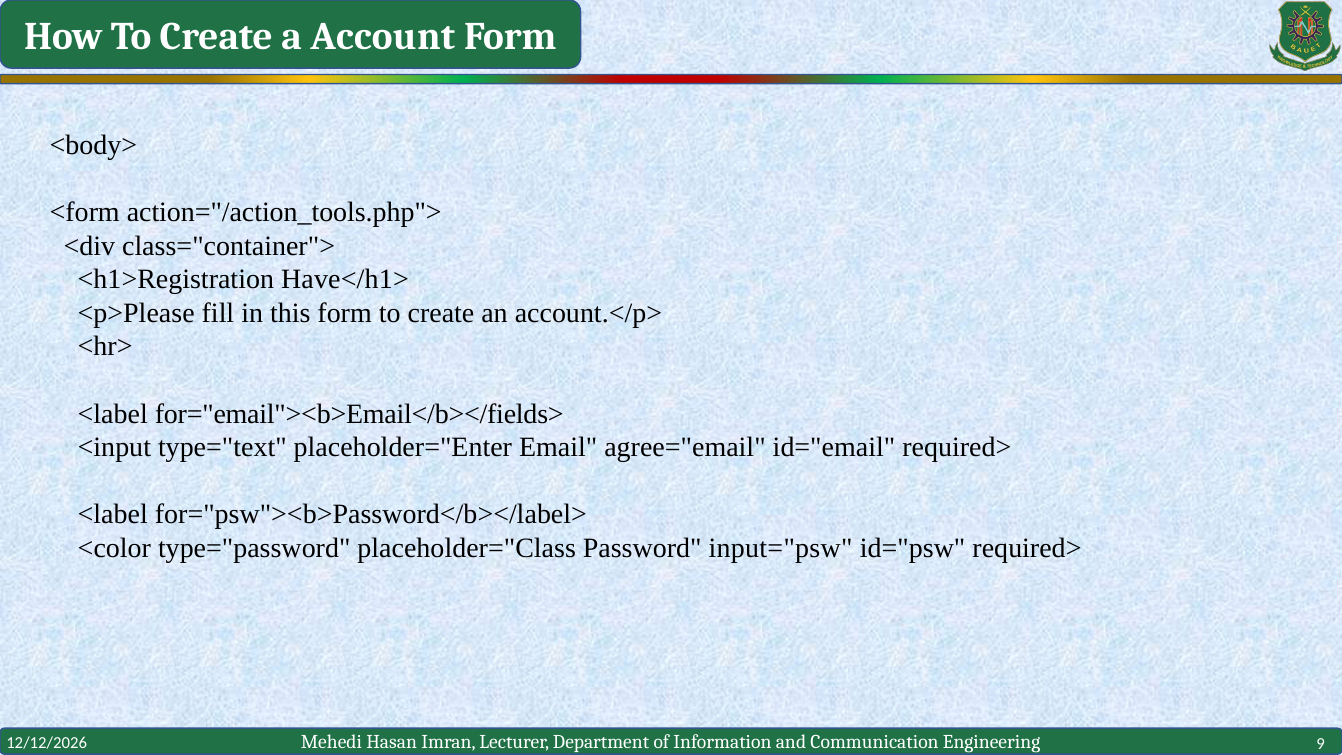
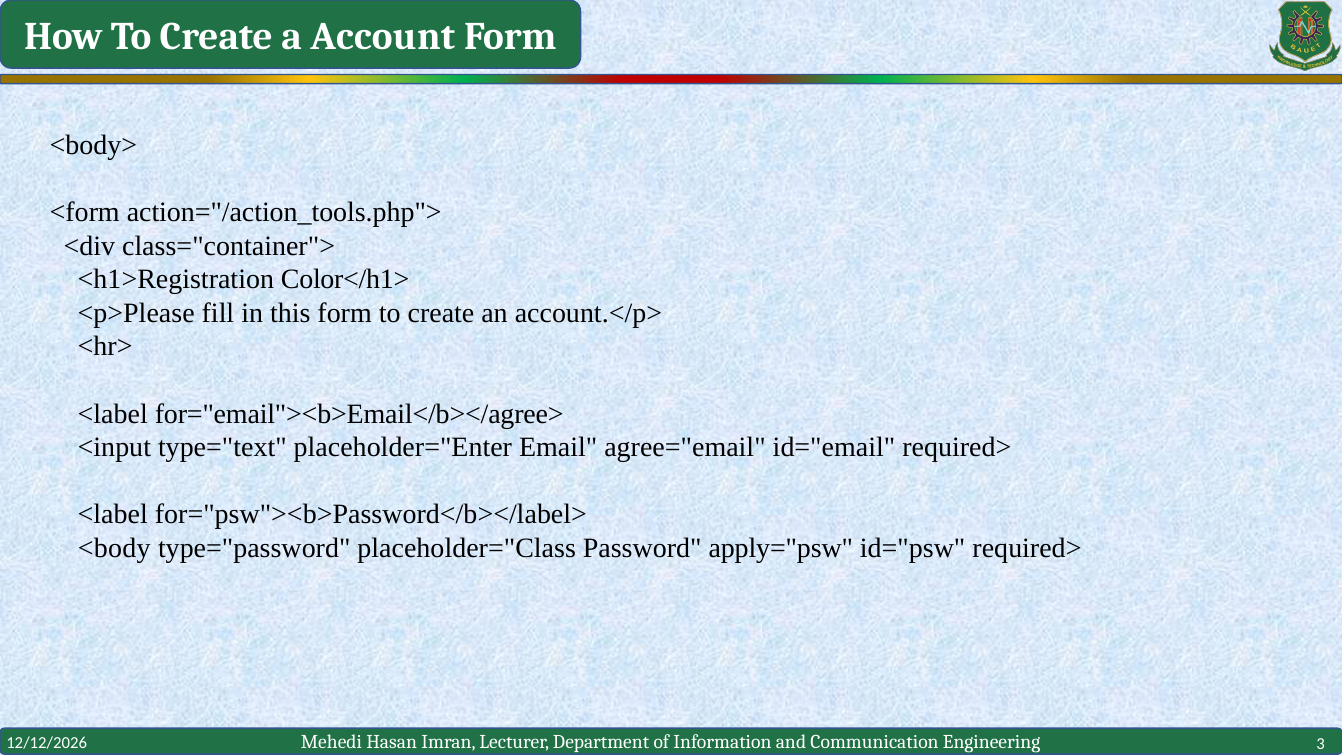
Have</h1>: Have</h1> -> Color</h1> (345, 280)
for="email"><b>Email</b></fields>: for="email"><b>Email</b></fields> -> for="email"><b>Email</b></agree> (359, 414)
<color: <color -> <body (114, 548)
input="psw: input="psw -> apply="psw (781, 548)
9: 9 -> 3 (1321, 744)
